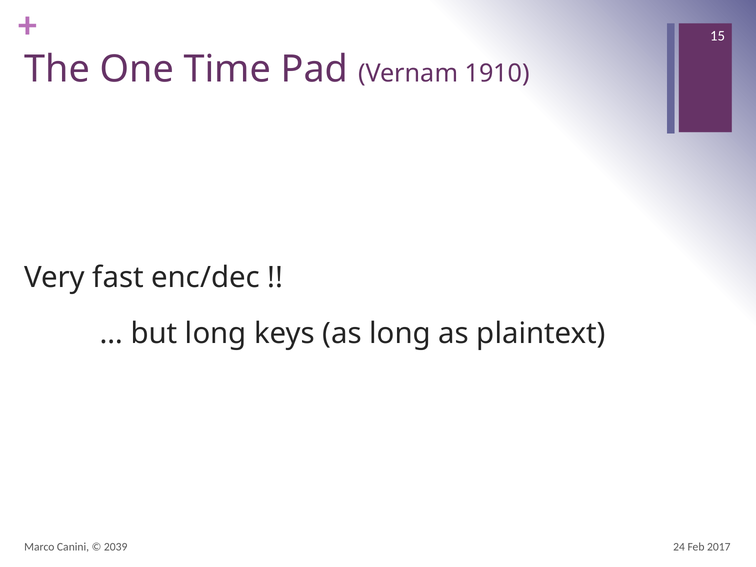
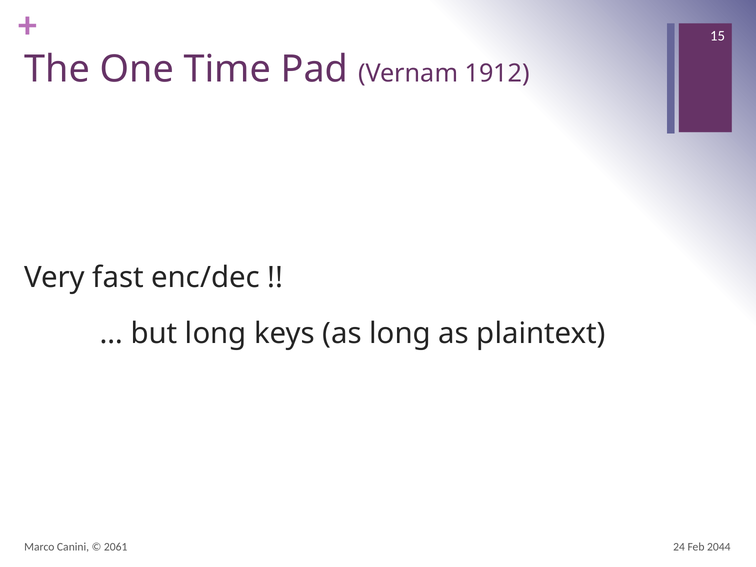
1910: 1910 -> 1912 (497, 73)
2039: 2039 -> 2061 (116, 547)
2017: 2017 -> 2044 (719, 547)
